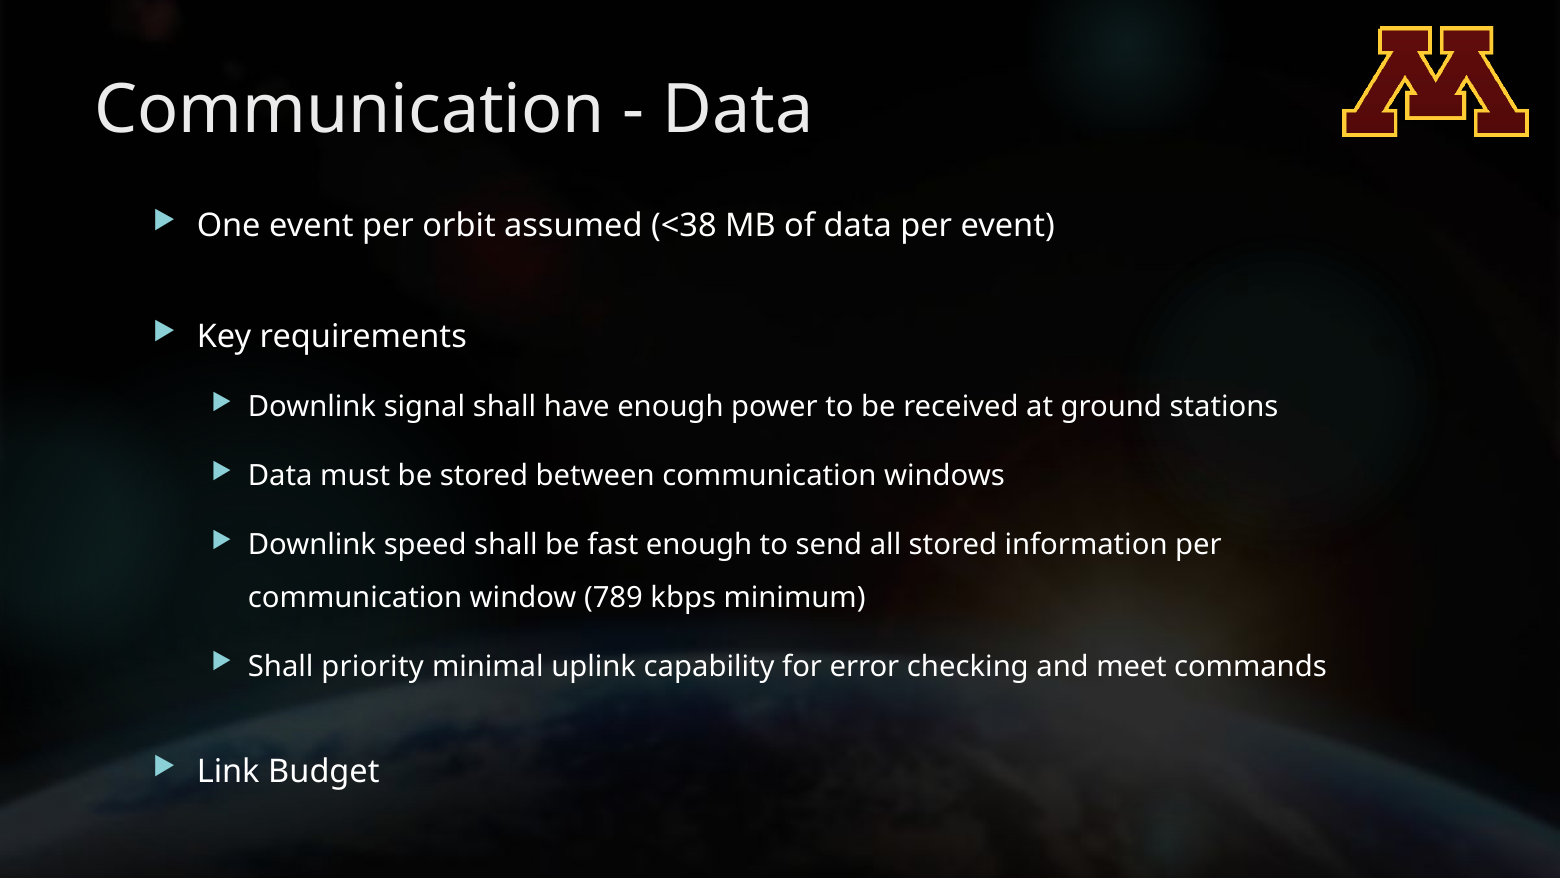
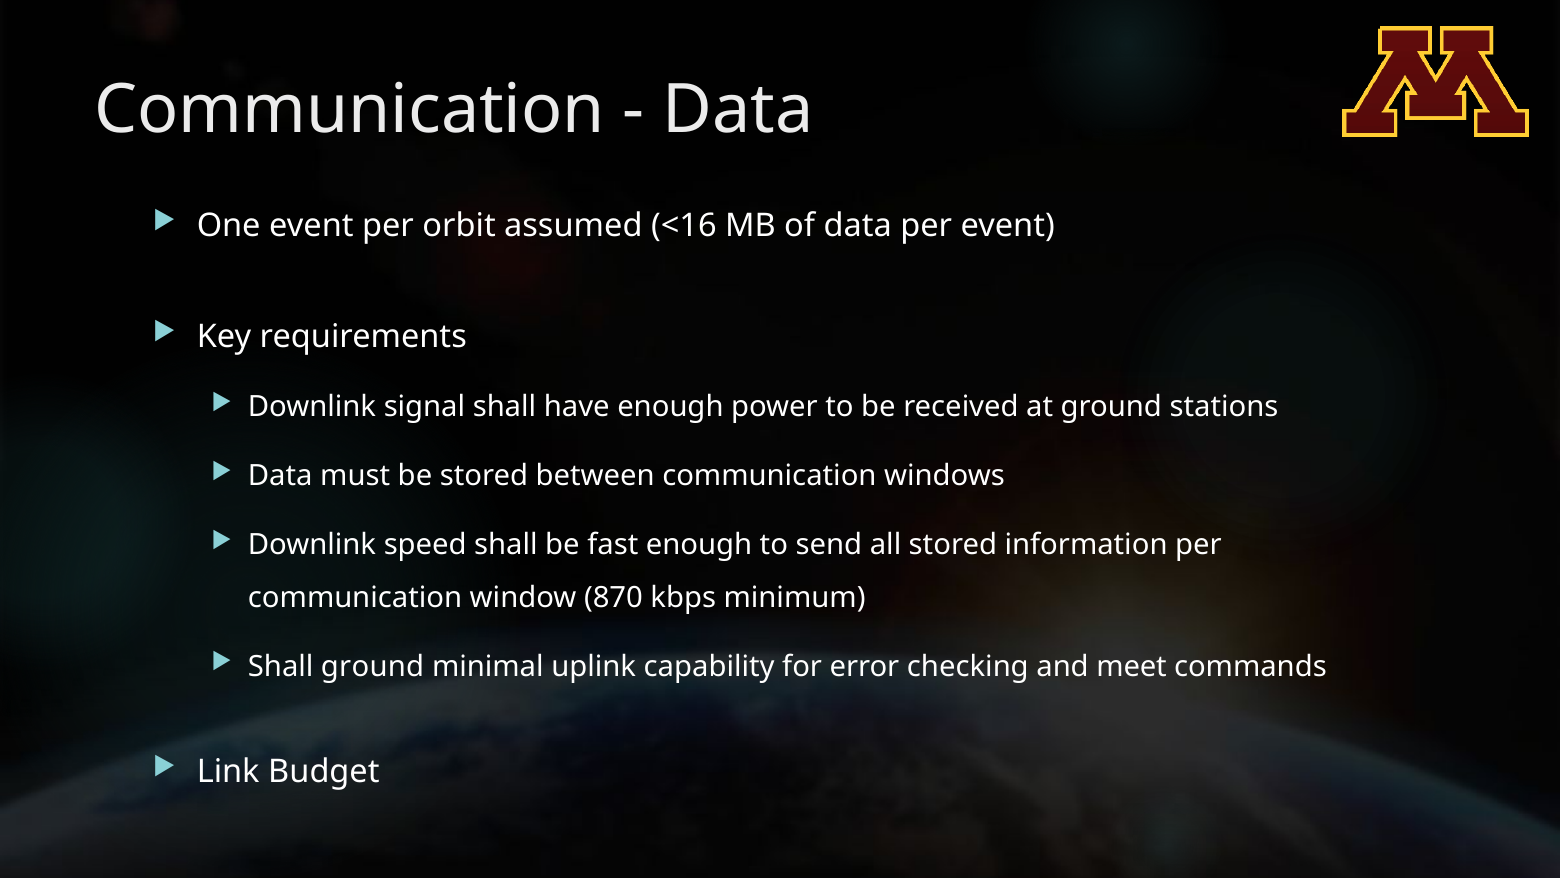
<38: <38 -> <16 (684, 226)
789: 789 -> 870 (613, 597)
Shall priority: priority -> ground (373, 666)
